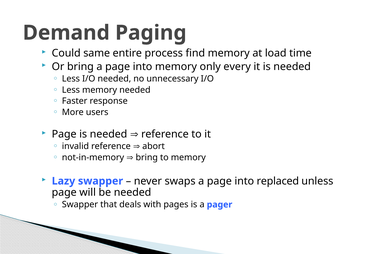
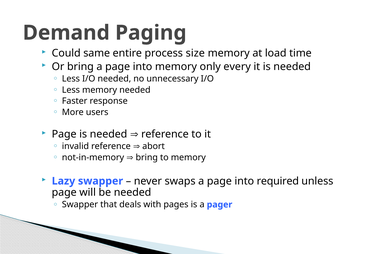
find: find -> size (195, 53)
replaced: replaced -> required (278, 181)
